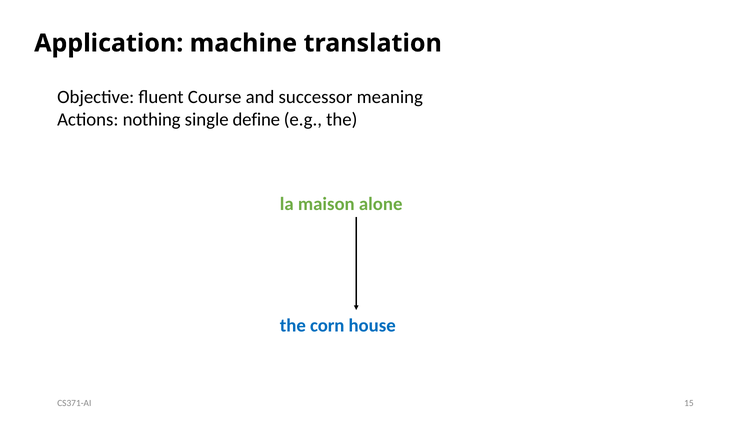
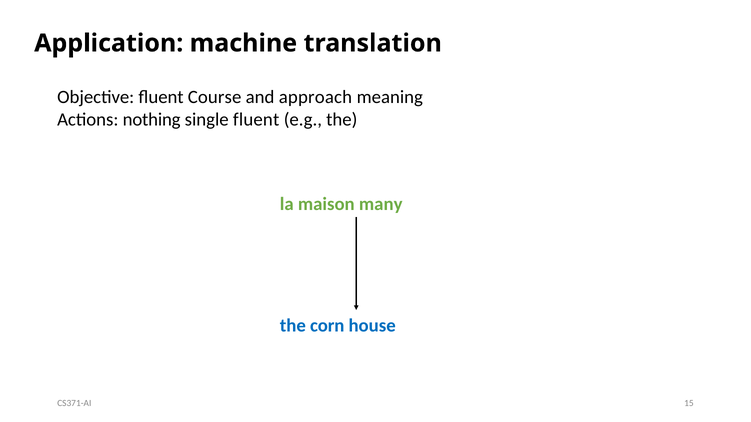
successor: successor -> approach (315, 97)
single define: define -> fluent (256, 120)
alone: alone -> many (381, 204)
